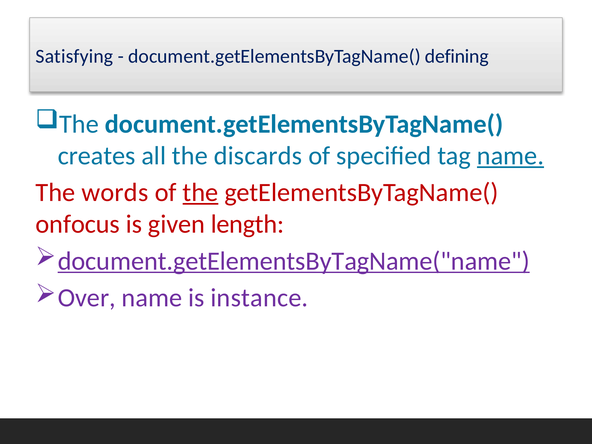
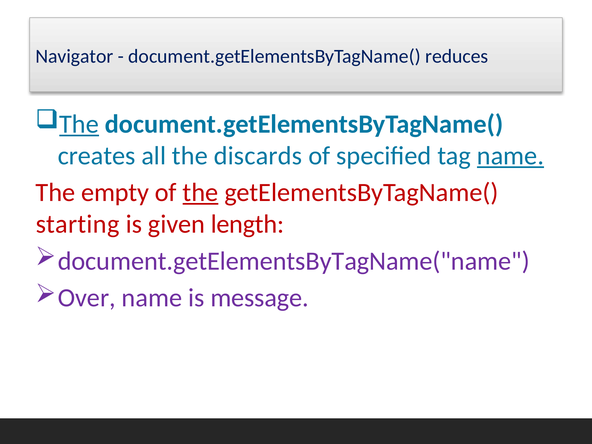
Satisfying: Satisfying -> Navigator (74, 56)
defining: defining -> reduces (457, 56)
The underline: none -> present (79, 124)
words: words -> empty (115, 193)
onfocus: onfocus -> starting (78, 224)
document.getElementsByTagName("name underline: present -> none (294, 261)
instance: instance -> message (260, 298)
